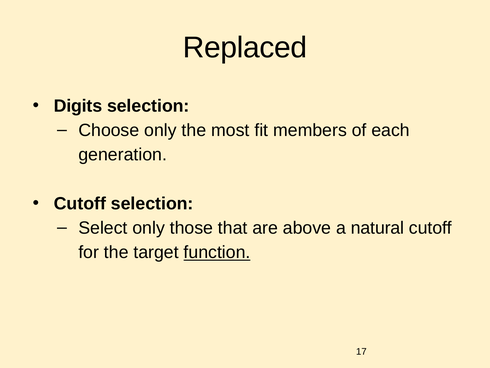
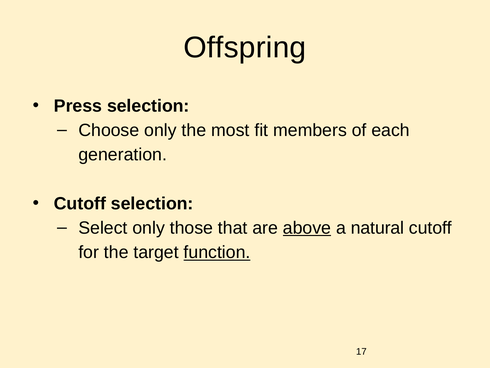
Replaced: Replaced -> Offspring (245, 47)
Digits: Digits -> Press (78, 106)
above underline: none -> present (307, 228)
